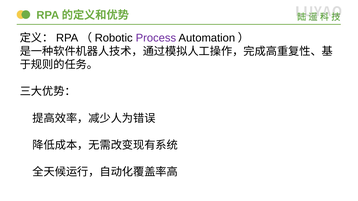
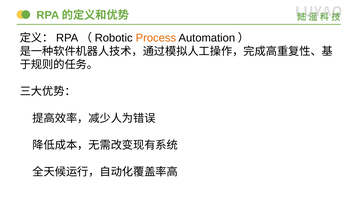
Process colour: purple -> orange (156, 38)
